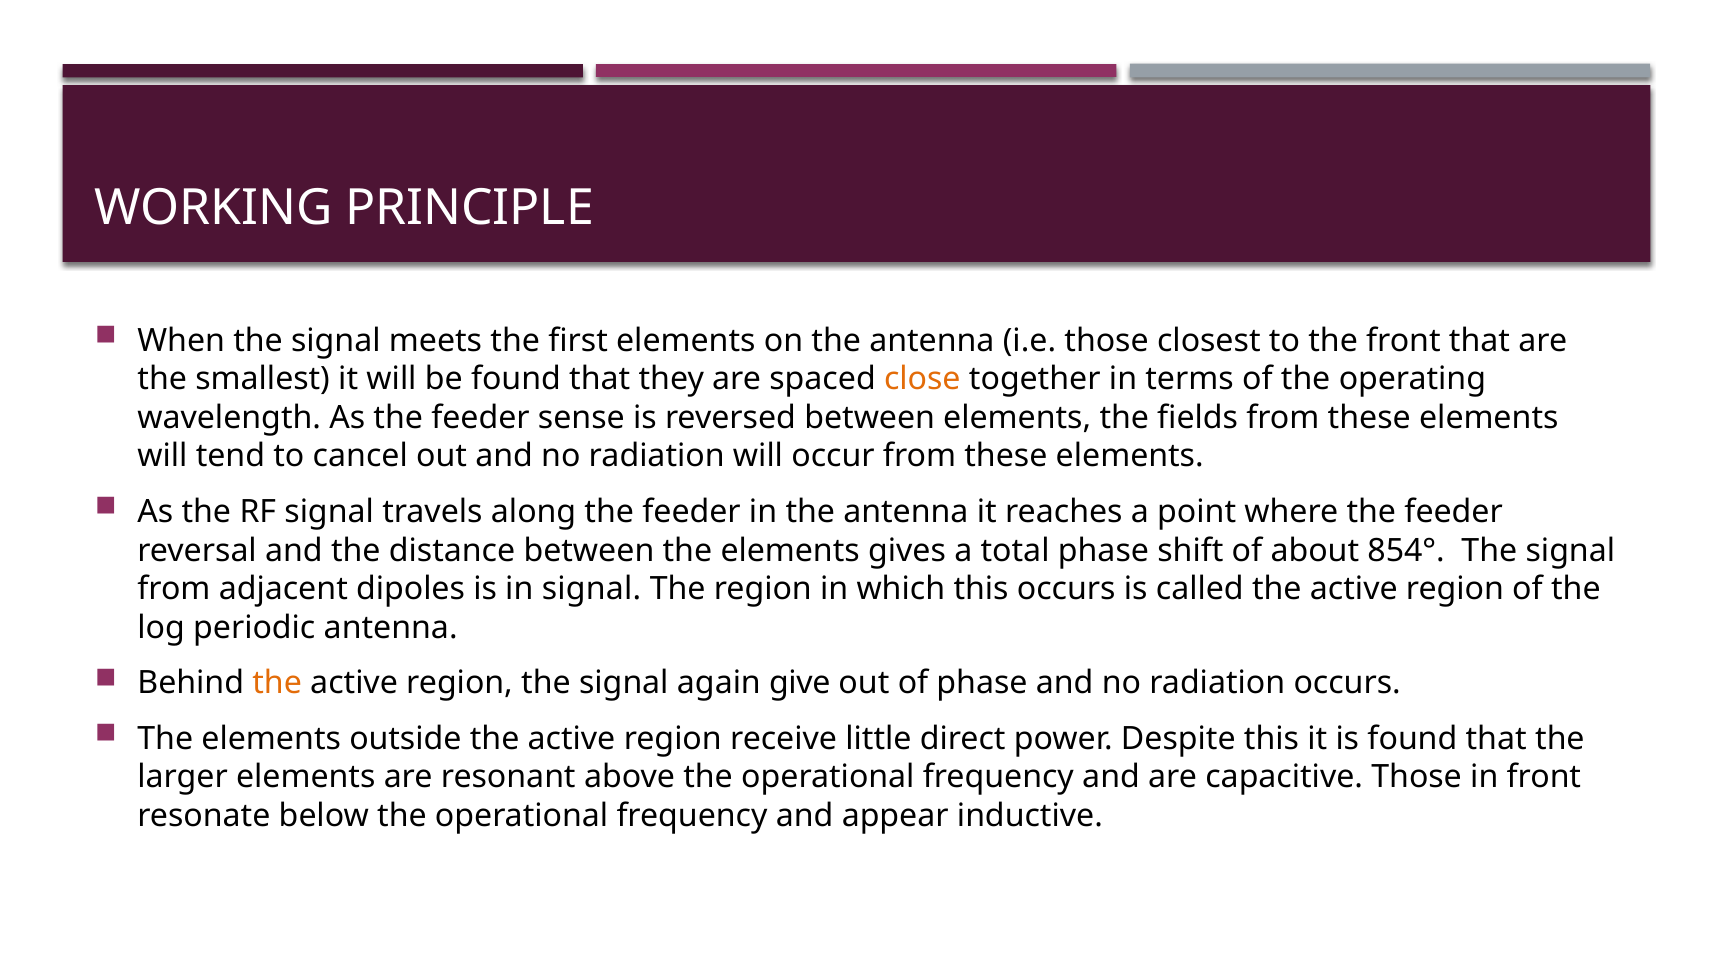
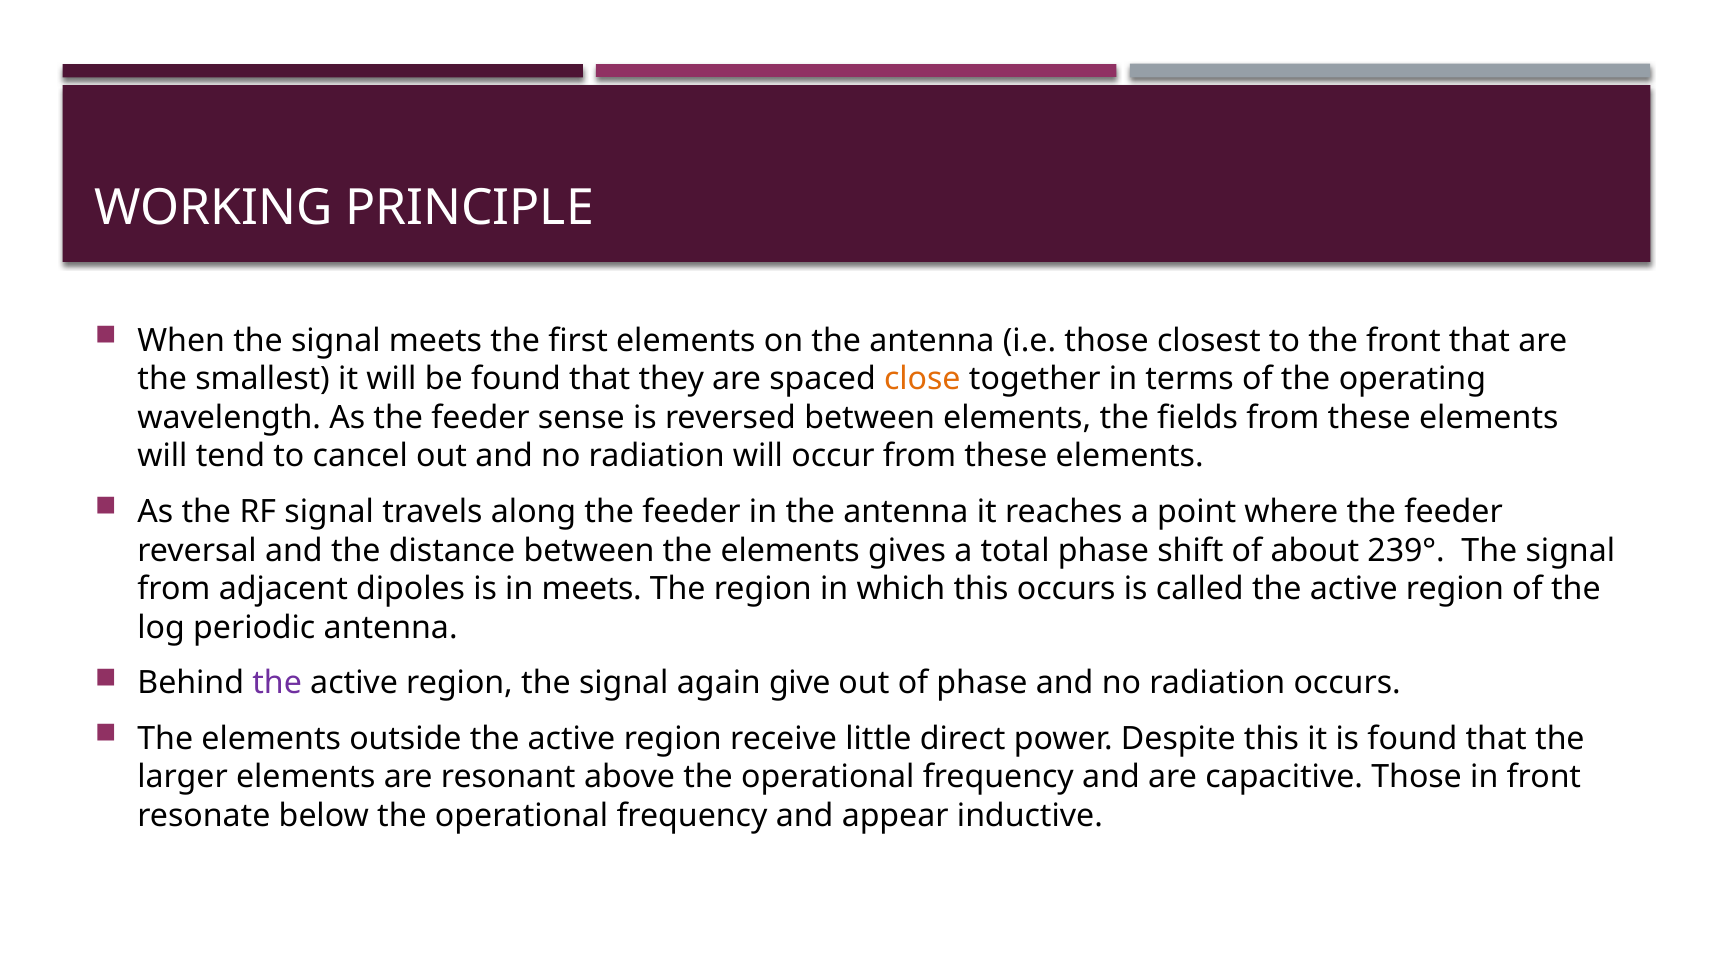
854°: 854° -> 239° (1406, 551)
in signal: signal -> meets (592, 589)
the colour: orange -> purple (277, 684)
